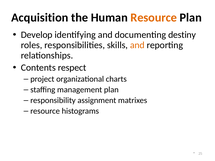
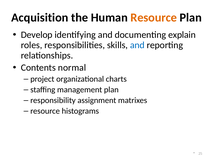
destiny: destiny -> explain (182, 35)
and colour: orange -> blue (137, 45)
respect: respect -> normal (72, 68)
